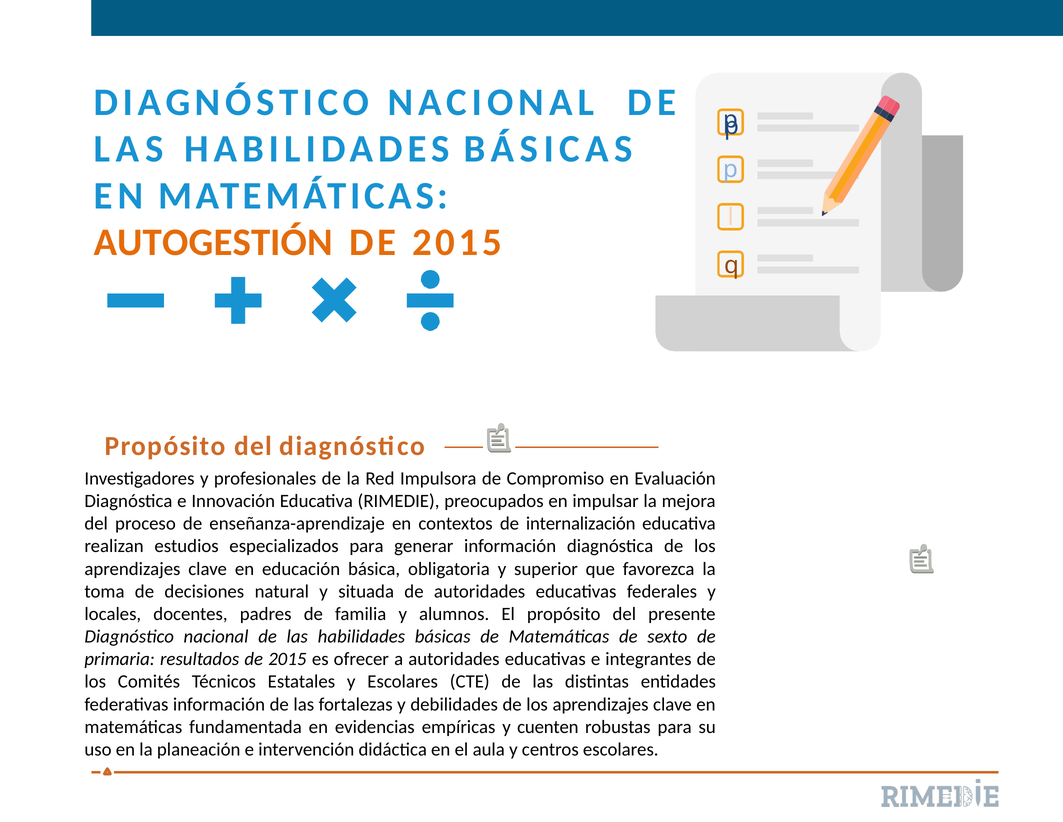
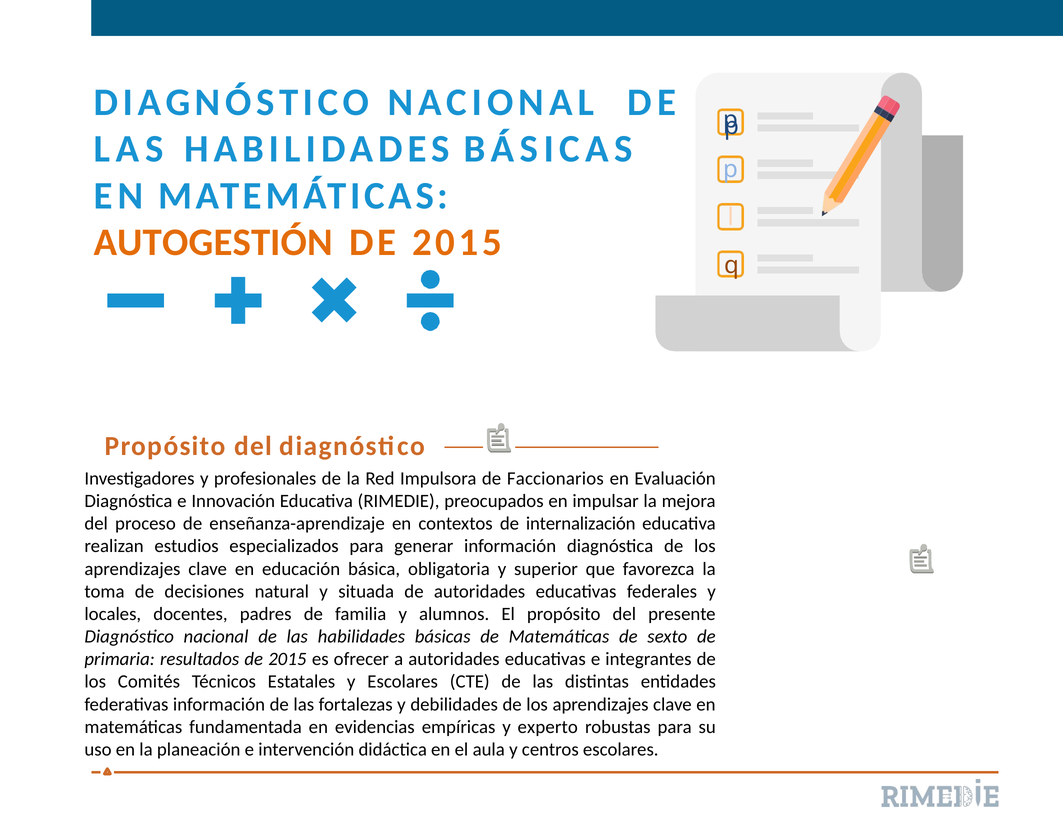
Compromiso: Compromiso -> Faccionarios (555, 478)
cuenten: cuenten -> experto (548, 726)
